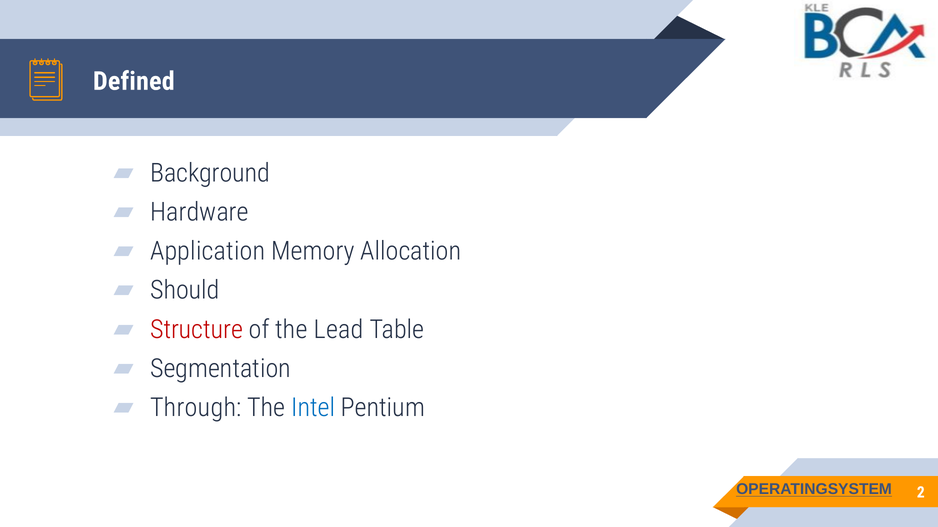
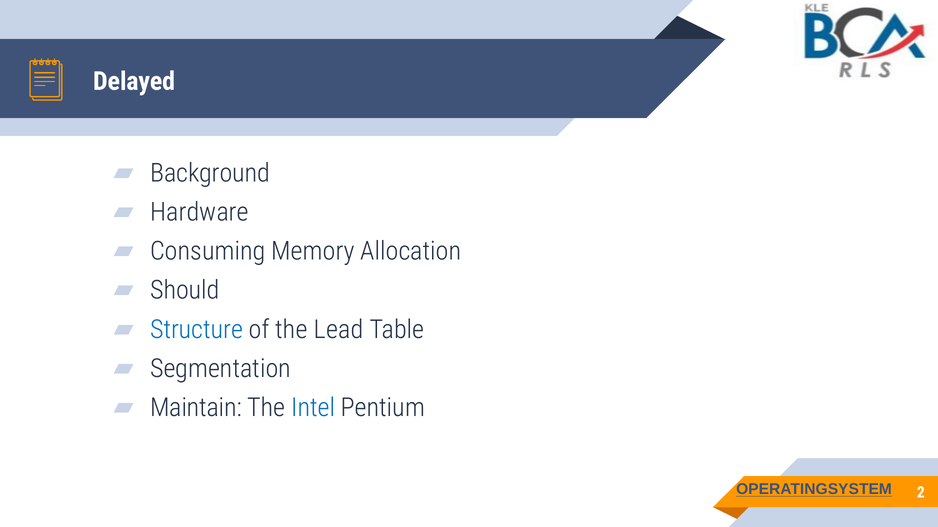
Defined: Defined -> Delayed (134, 81)
Application: Application -> Consuming (208, 252)
Structure colour: red -> blue (197, 330)
Through: Through -> Maintain (196, 408)
